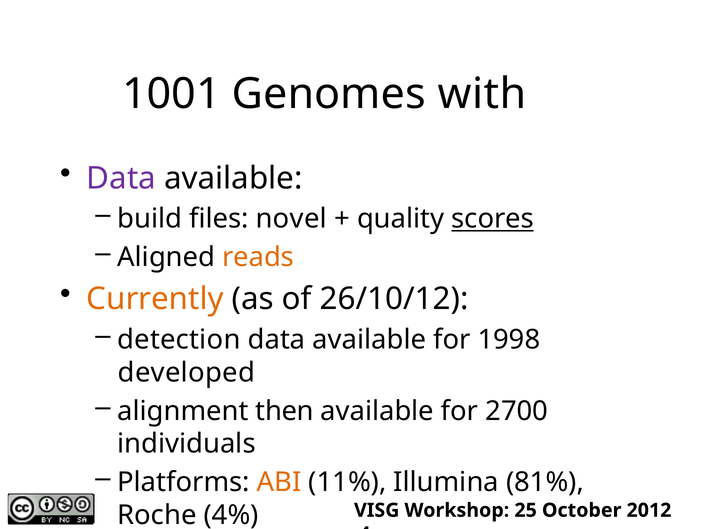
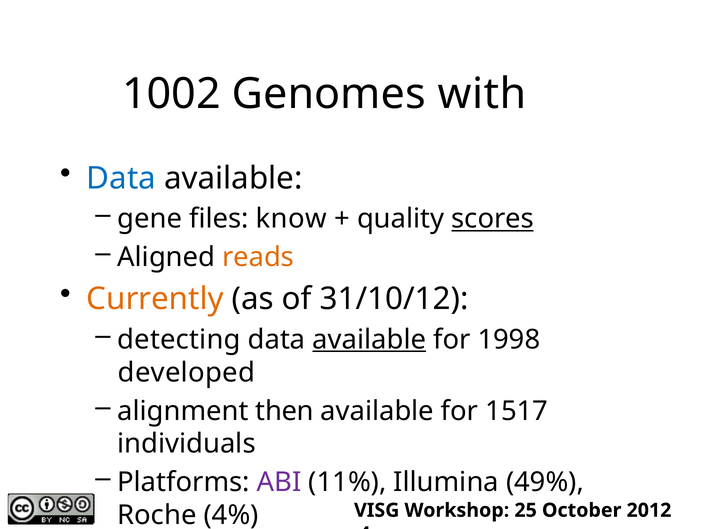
1001: 1001 -> 1002 (171, 94)
Data colour: purple -> blue (121, 179)
build: build -> gene (150, 219)
novel: novel -> know (291, 219)
26/10/12: 26/10/12 -> 31/10/12 (394, 299)
detection: detection -> detecting (179, 340)
available underline: none -> present (369, 340)
2700: 2700 -> 1517 (517, 411)
ABI colour: orange -> purple (279, 483)
81%: 81% -> 49% (545, 483)
